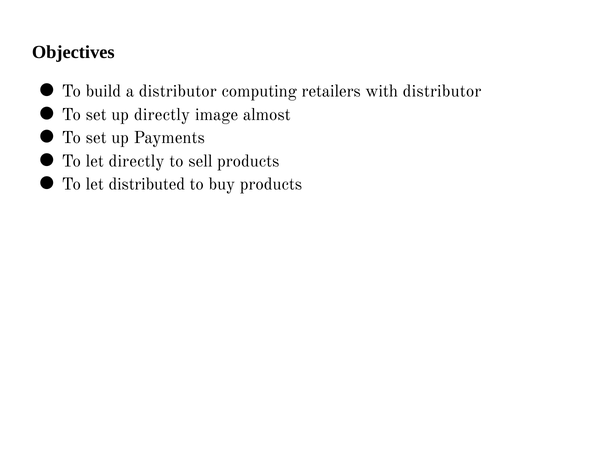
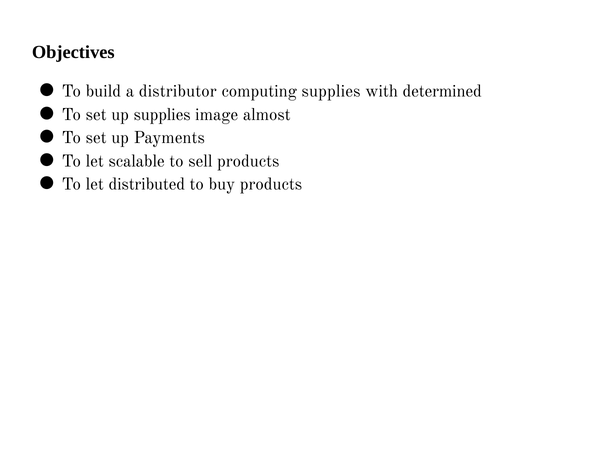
computing retailers: retailers -> supplies (331, 91)
with distributor: distributor -> determined (442, 91)
up directly: directly -> supplies (162, 115)
let directly: directly -> scalable (137, 161)
